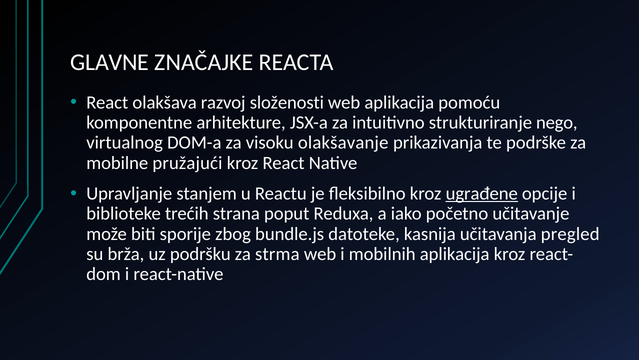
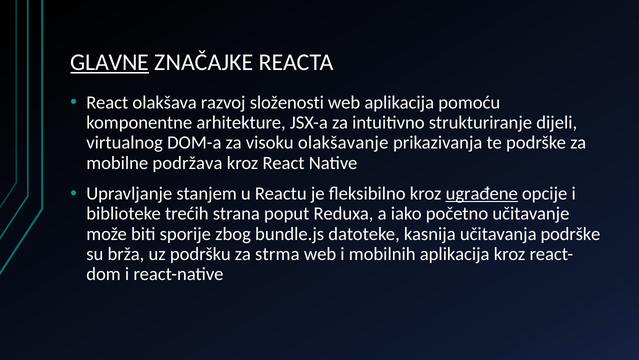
GLAVNE underline: none -> present (110, 62)
nego: nego -> dijeli (557, 122)
pružajući: pružajući -> podržava (187, 163)
učitavanja pregled: pregled -> podrške (570, 234)
